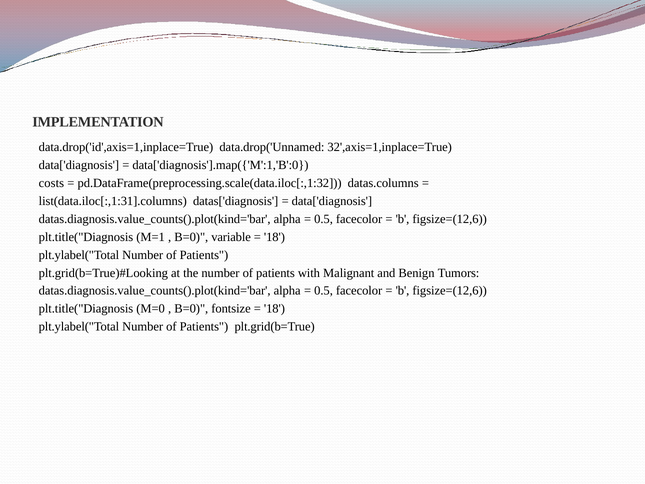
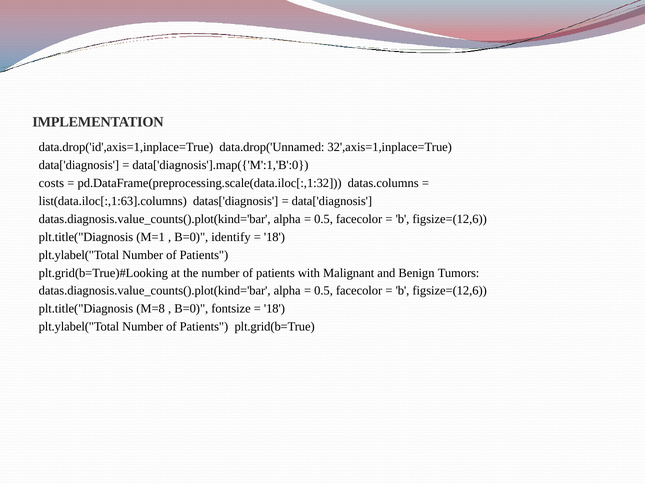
list(data.iloc[:,1:31].columns: list(data.iloc[:,1:31].columns -> list(data.iloc[:,1:63].columns (113, 201)
variable: variable -> identify (231, 237)
M=0: M=0 -> M=8 (151, 309)
